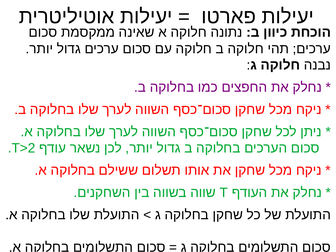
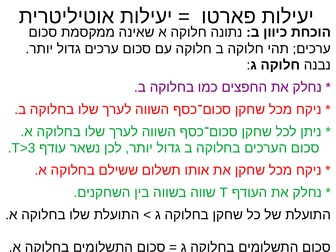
T>2: T>2 -> T>3 (23, 148)
